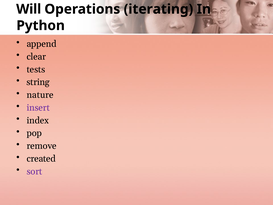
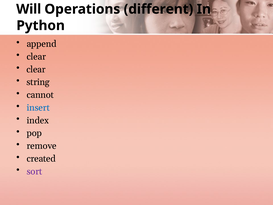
iterating: iterating -> different (158, 9)
tests: tests -> clear (36, 69)
nature: nature -> cannot (40, 95)
insert colour: purple -> blue (38, 108)
